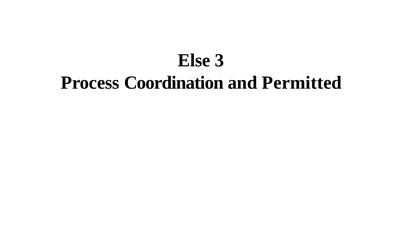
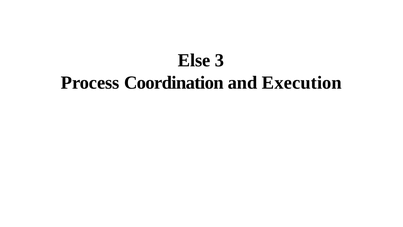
Permitted: Permitted -> Execution (302, 83)
